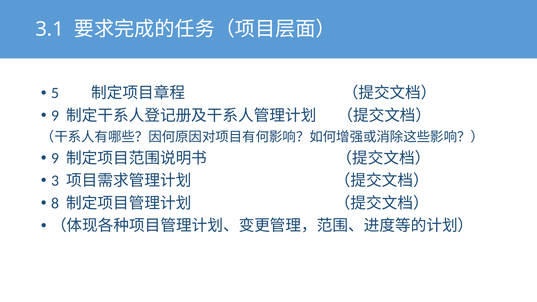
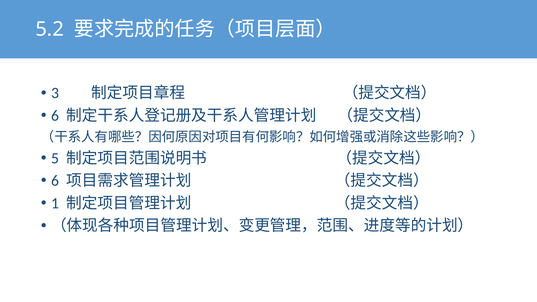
3.1: 3.1 -> 5.2 (50, 29)
5: 5 -> 3 (55, 93)
9: 9 -> 6 (55, 116)
9: 9 -> 5 (55, 158)
3: 3 -> 6 (55, 181)
8: 8 -> 1 (55, 203)
